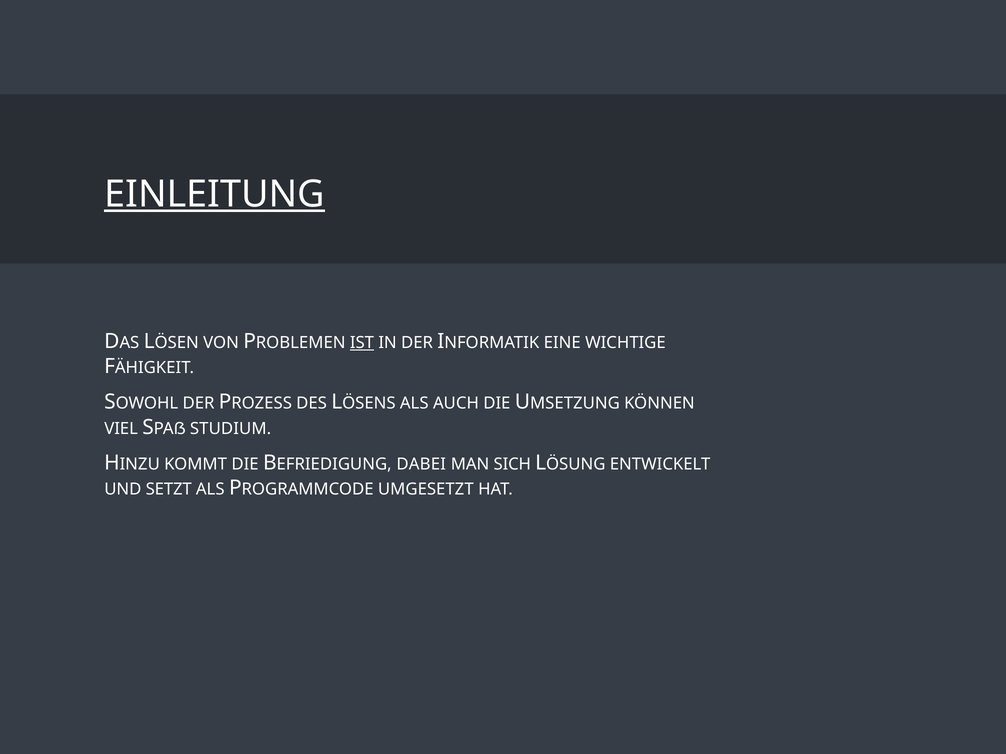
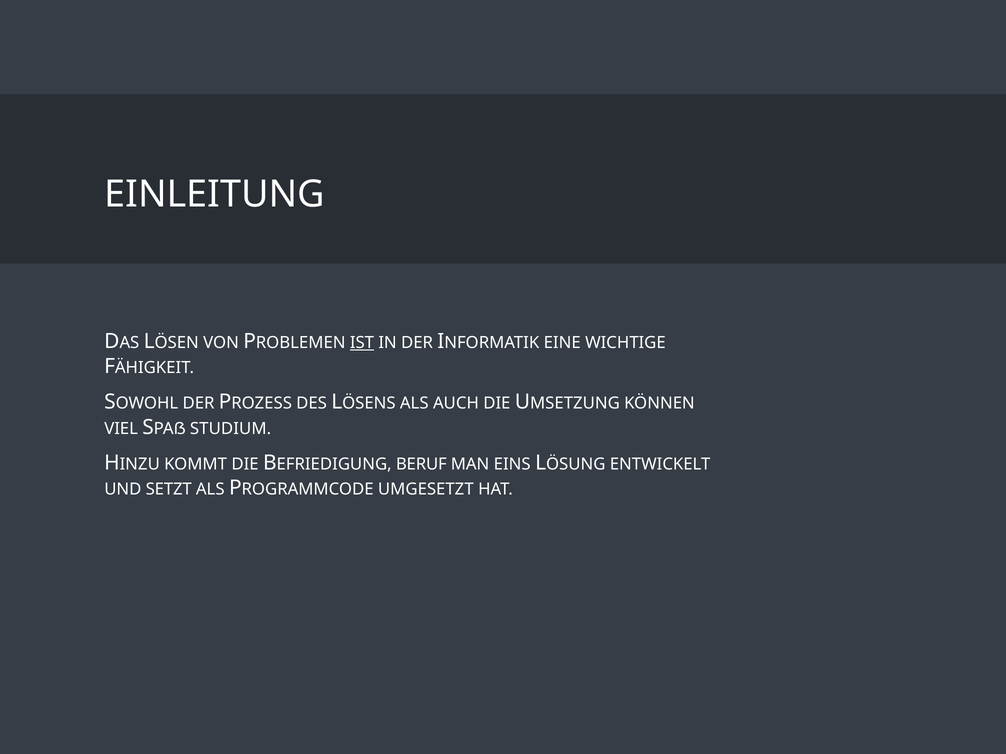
EINLEITUNG underline: present -> none (215, 195)
DABEI: DABEI -> BERUF (421, 464)
SICH: SICH -> EINS (512, 464)
